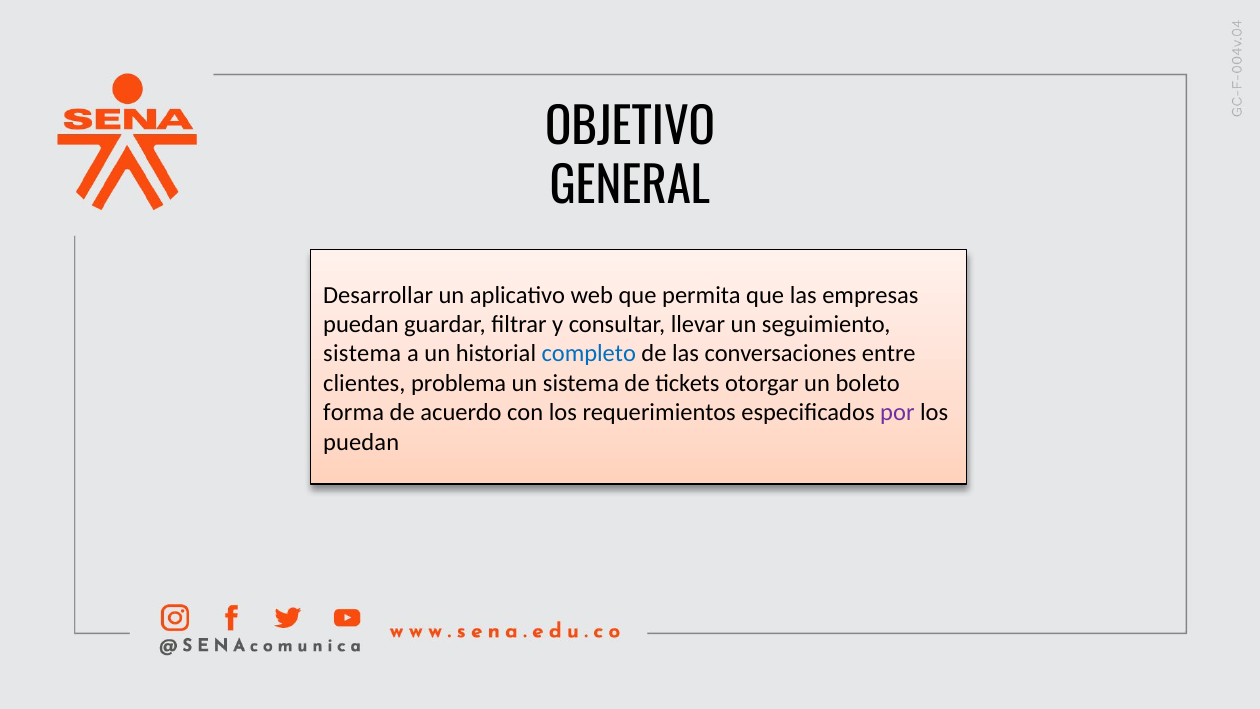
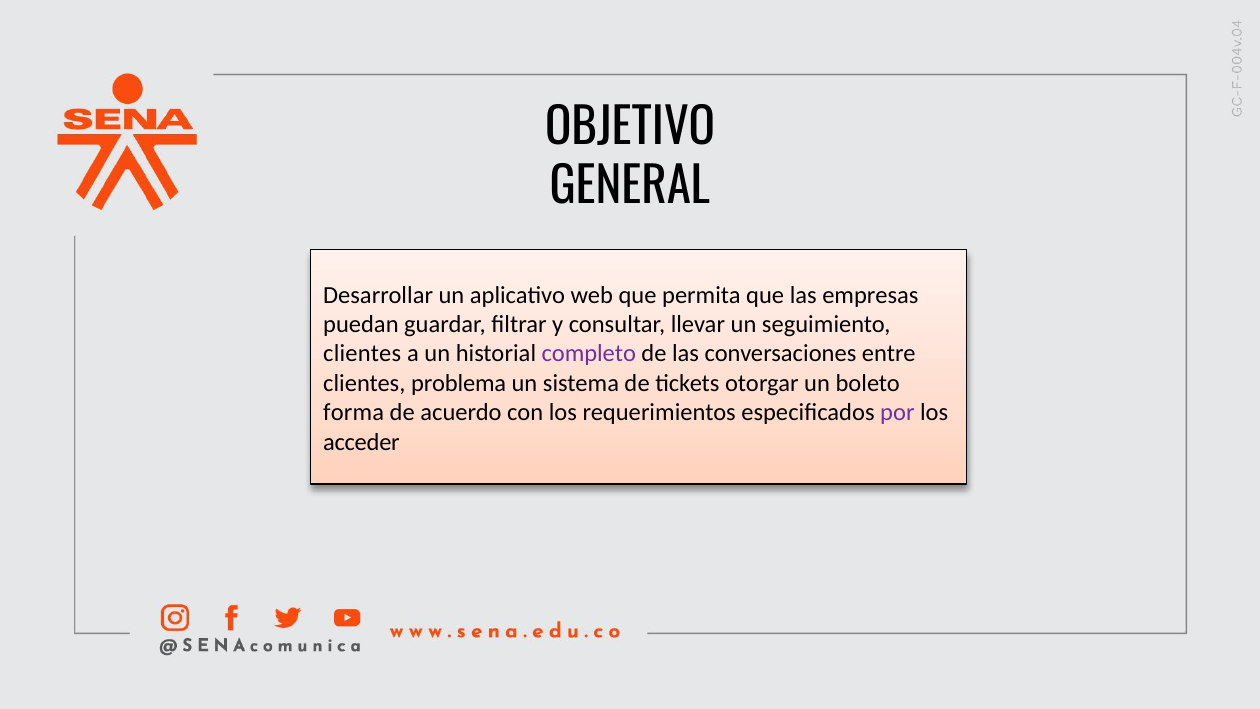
sistema: sistema -> clientes (362, 354)
completo colour: blue -> purple (589, 354)
puedan: puedan -> acceder (361, 442)
